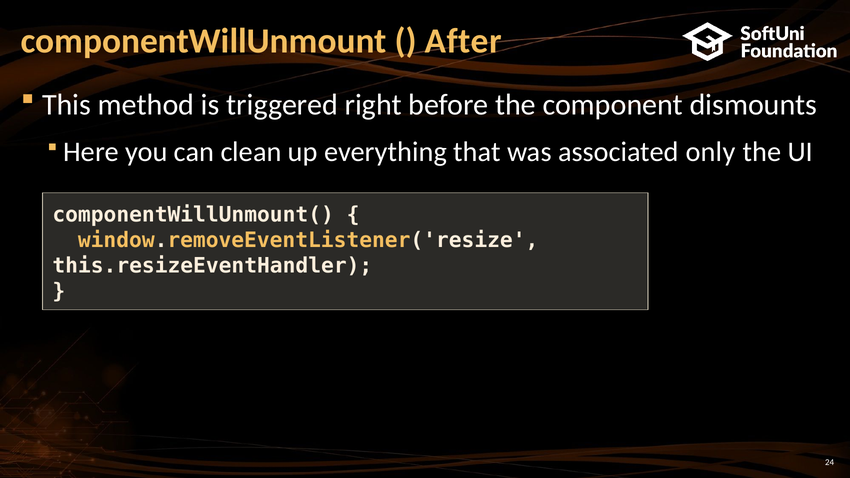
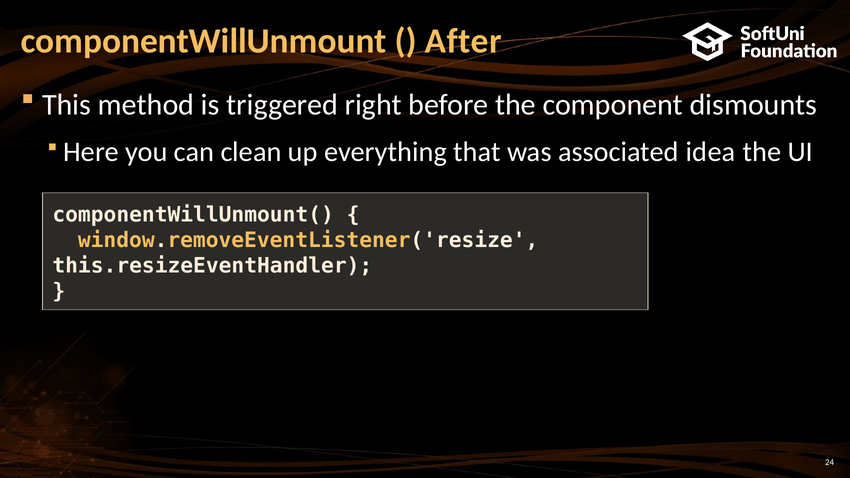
only: only -> idea (711, 152)
